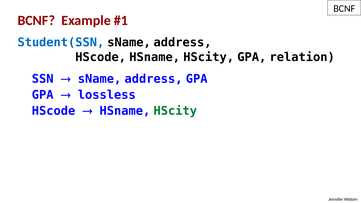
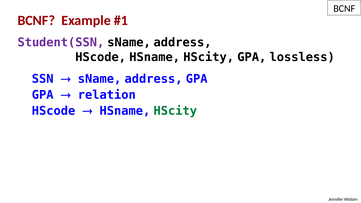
Student(SSN colour: blue -> purple (61, 43)
relation: relation -> lossless (302, 57)
lossless: lossless -> relation (107, 95)
